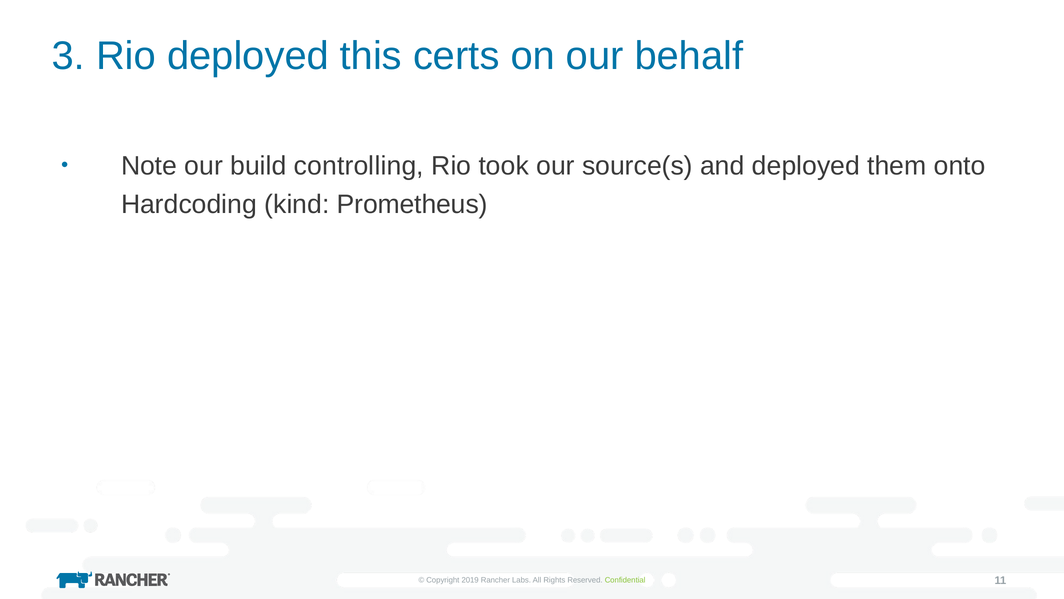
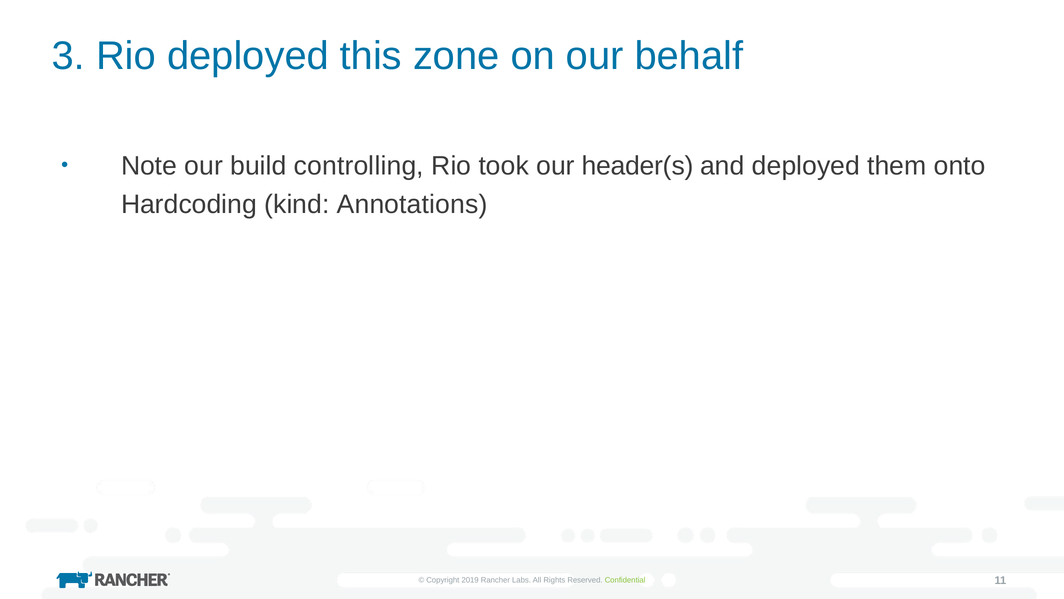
certs: certs -> zone (456, 56)
source(s: source(s -> header(s (638, 166)
Prometheus: Prometheus -> Annotations (412, 204)
